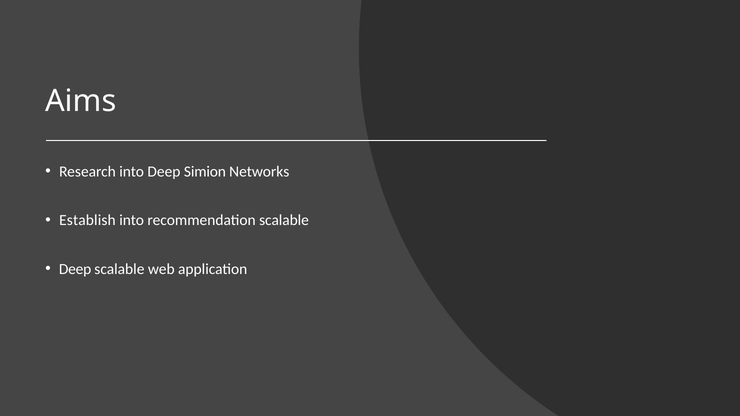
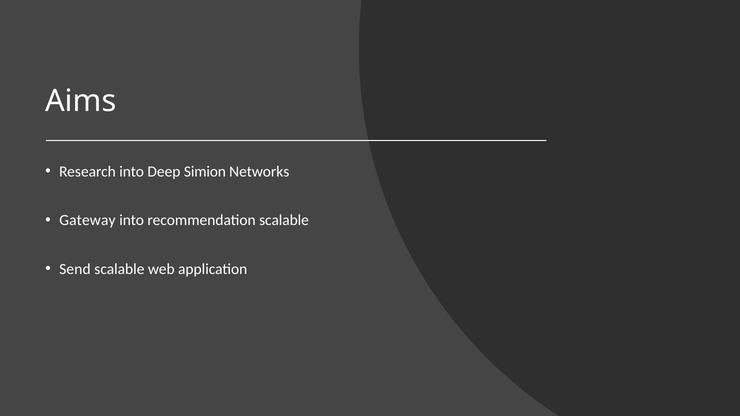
Establish: Establish -> Gateway (87, 220)
Deep: Deep -> Send (75, 269)
